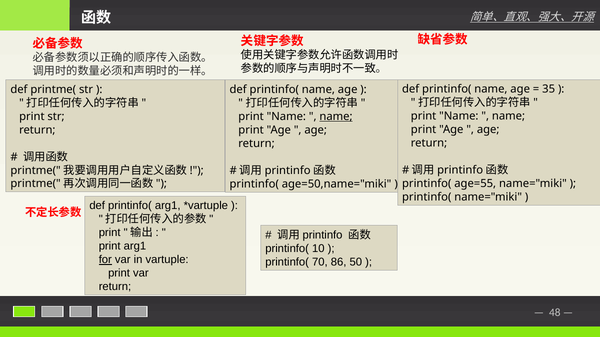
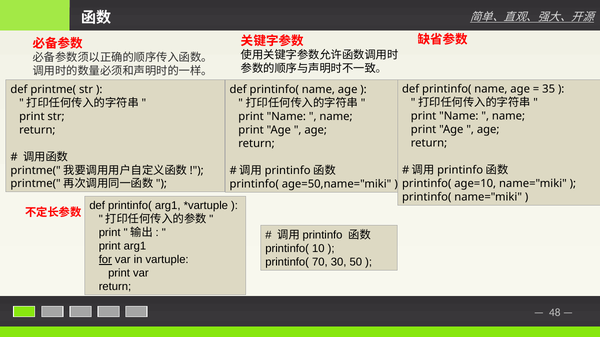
name underline: present -> none (336, 117)
age=55: age=55 -> age=10 (475, 184)
86: 86 -> 30 (339, 262)
